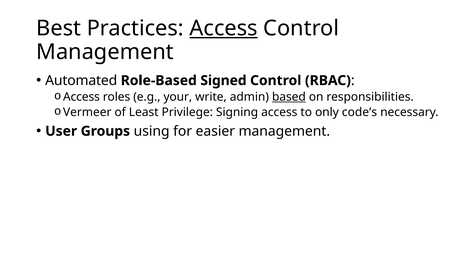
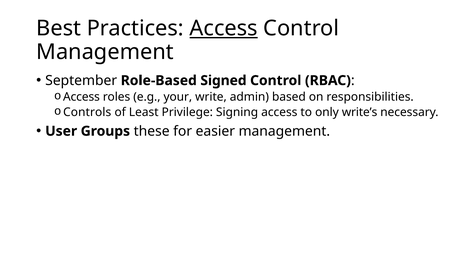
Automated: Automated -> September (81, 80)
based underline: present -> none (289, 97)
Vermeer: Vermeer -> Controls (87, 112)
code’s: code’s -> write’s (360, 112)
using: using -> these (152, 131)
